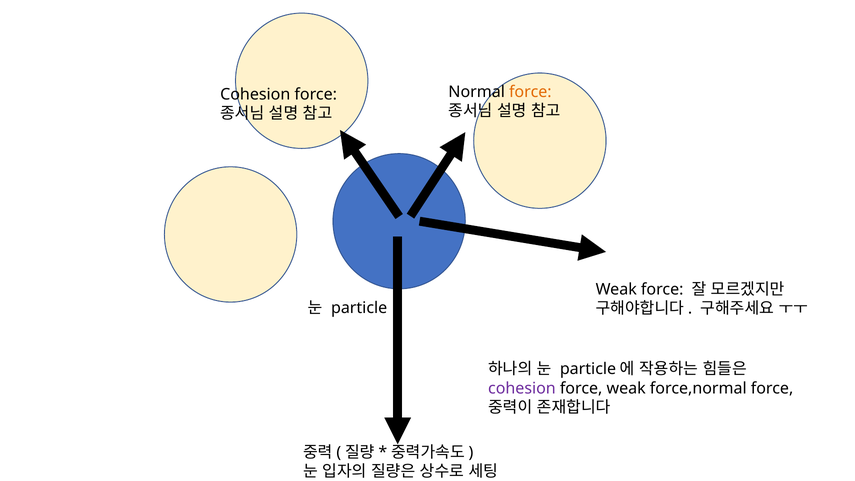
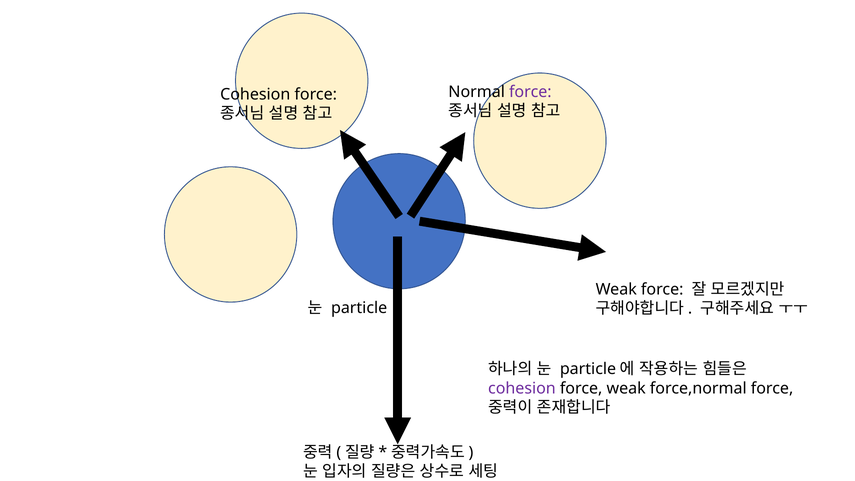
force colour: orange -> purple (530, 92)
